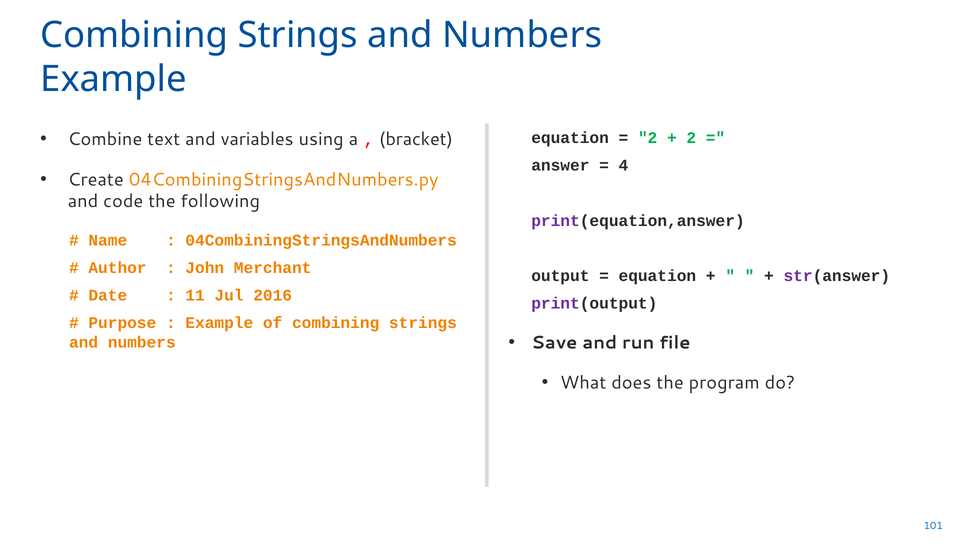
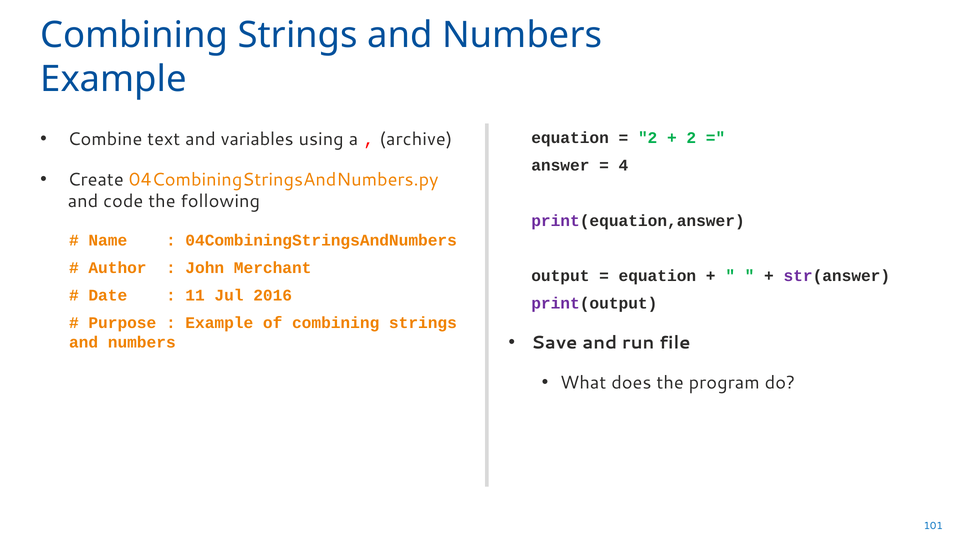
bracket: bracket -> archive (416, 139)
